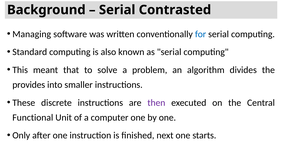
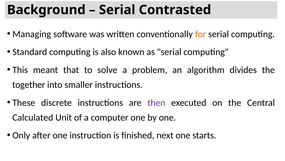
for colour: blue -> orange (201, 34)
provides: provides -> together (29, 84)
Functional: Functional -> Calculated (33, 117)
